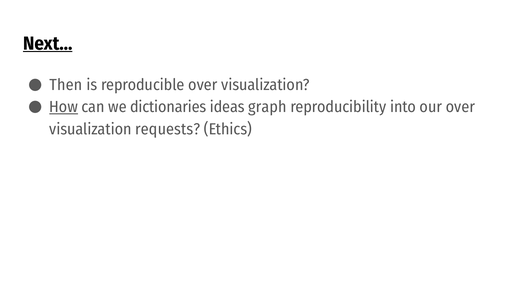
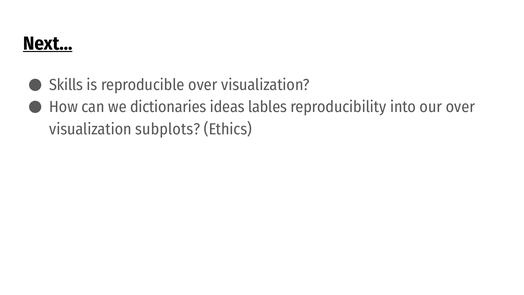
Then: Then -> Skills (66, 85)
How underline: present -> none (64, 107)
graph: graph -> lables (268, 107)
requests: requests -> subplots (168, 129)
